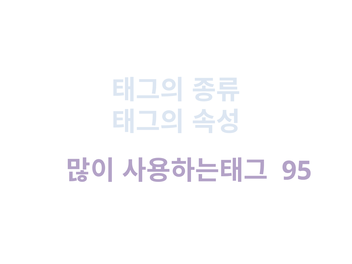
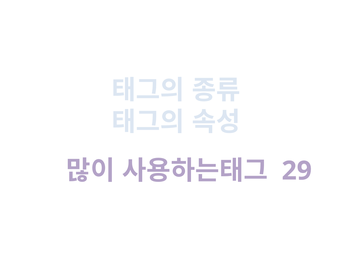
95: 95 -> 29 (297, 171)
